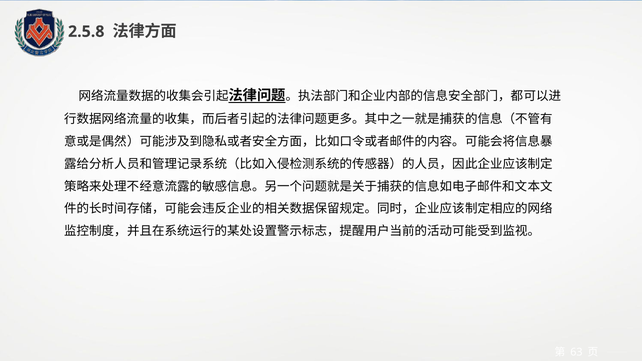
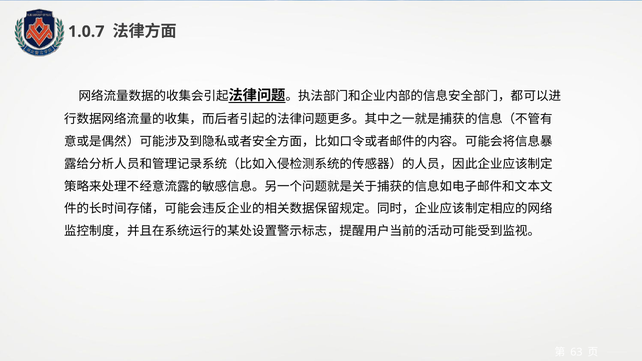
2.5.8: 2.5.8 -> 1.0.7 (86, 32)
